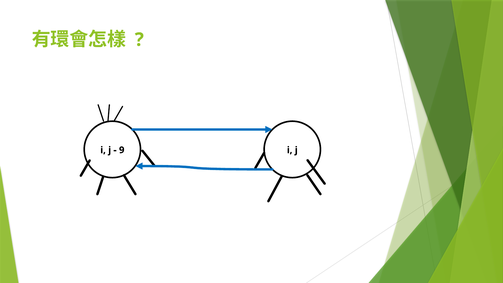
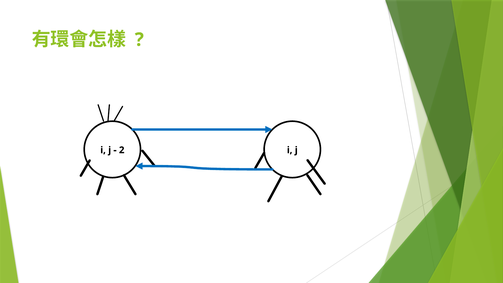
9: 9 -> 2 (122, 150)
